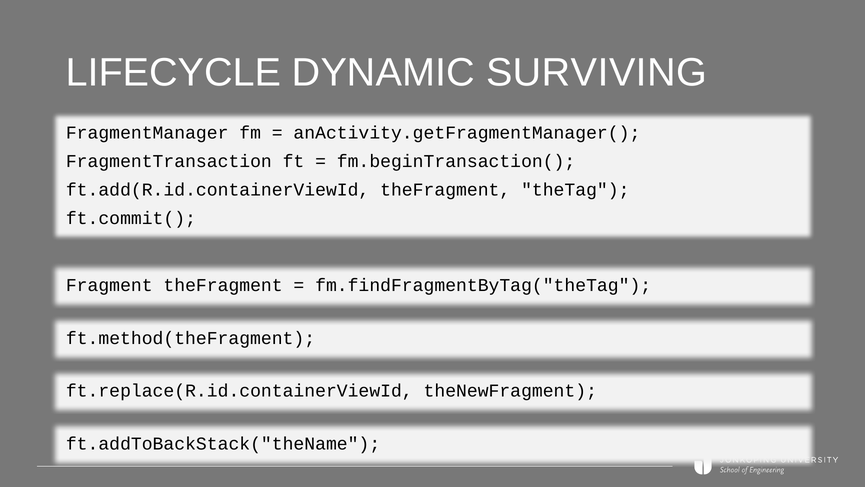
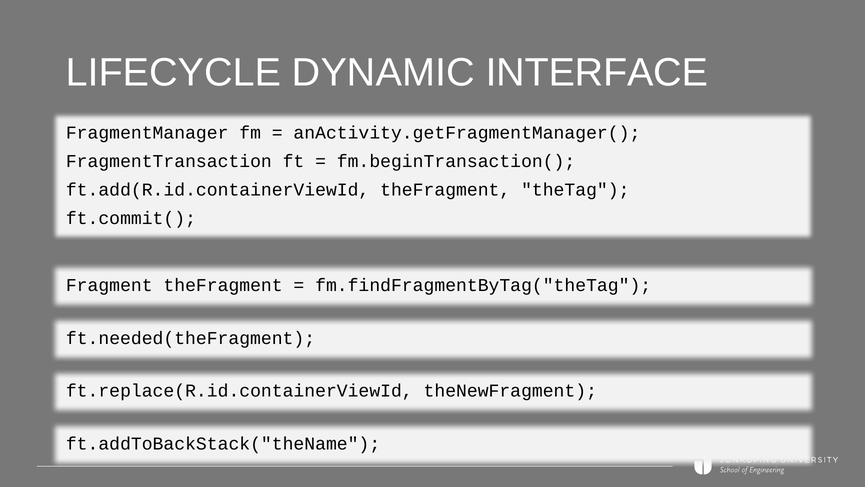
SURVIVING: SURVIVING -> INTERFACE (597, 73)
ft.method(theFragment: ft.method(theFragment -> ft.needed(theFragment (191, 338)
